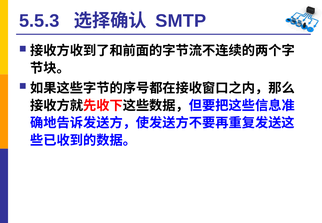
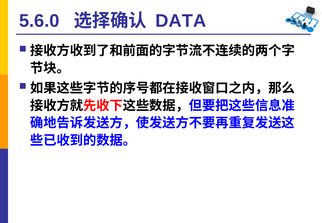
5.5.3: 5.5.3 -> 5.6.0 (39, 21)
SMTP: SMTP -> DATA (181, 21)
